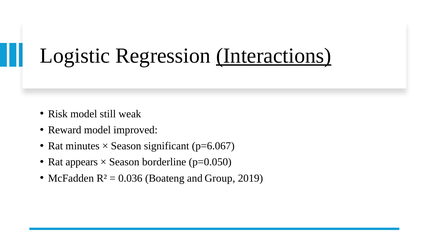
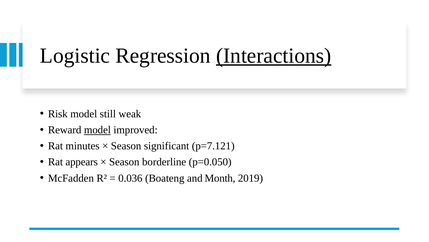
model underline: none -> present (97, 130)
p=6.067: p=6.067 -> p=7.121 (213, 146)
Group: Group -> Month (220, 178)
